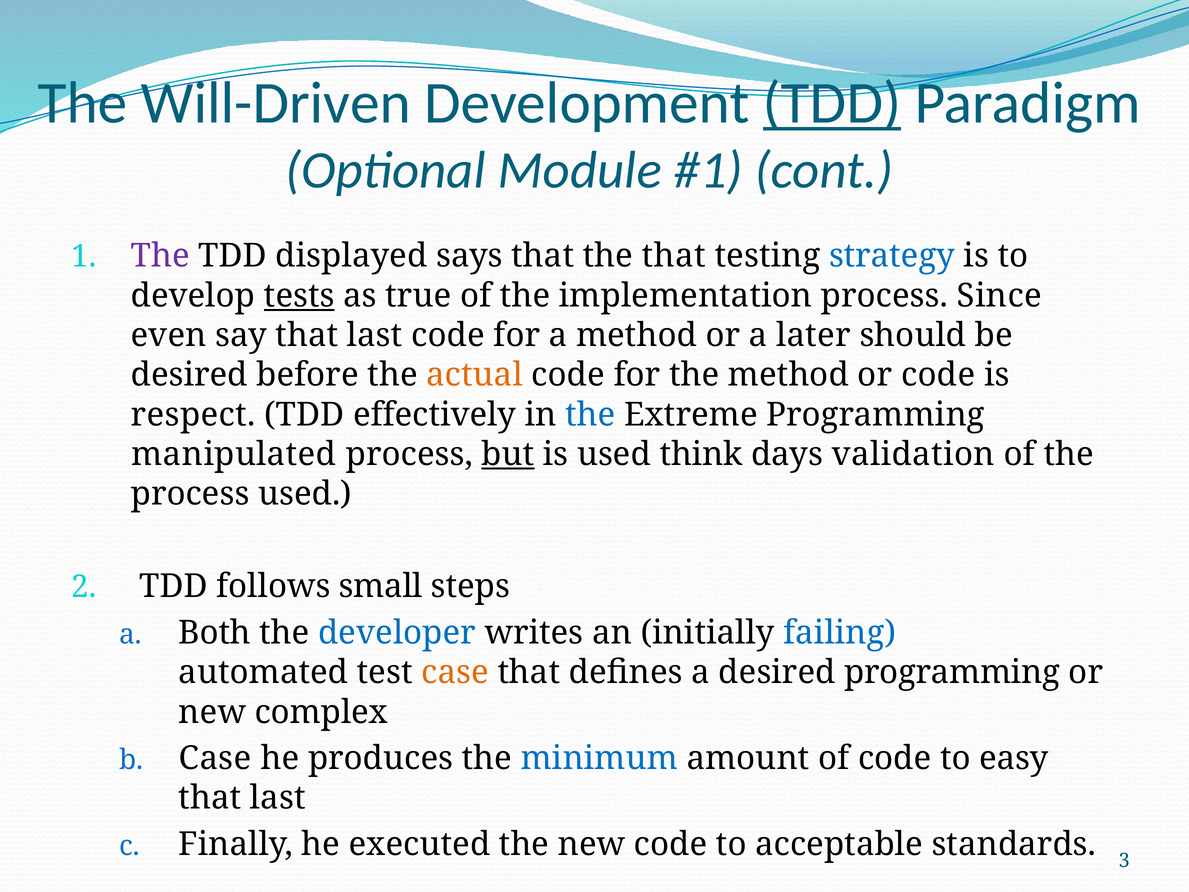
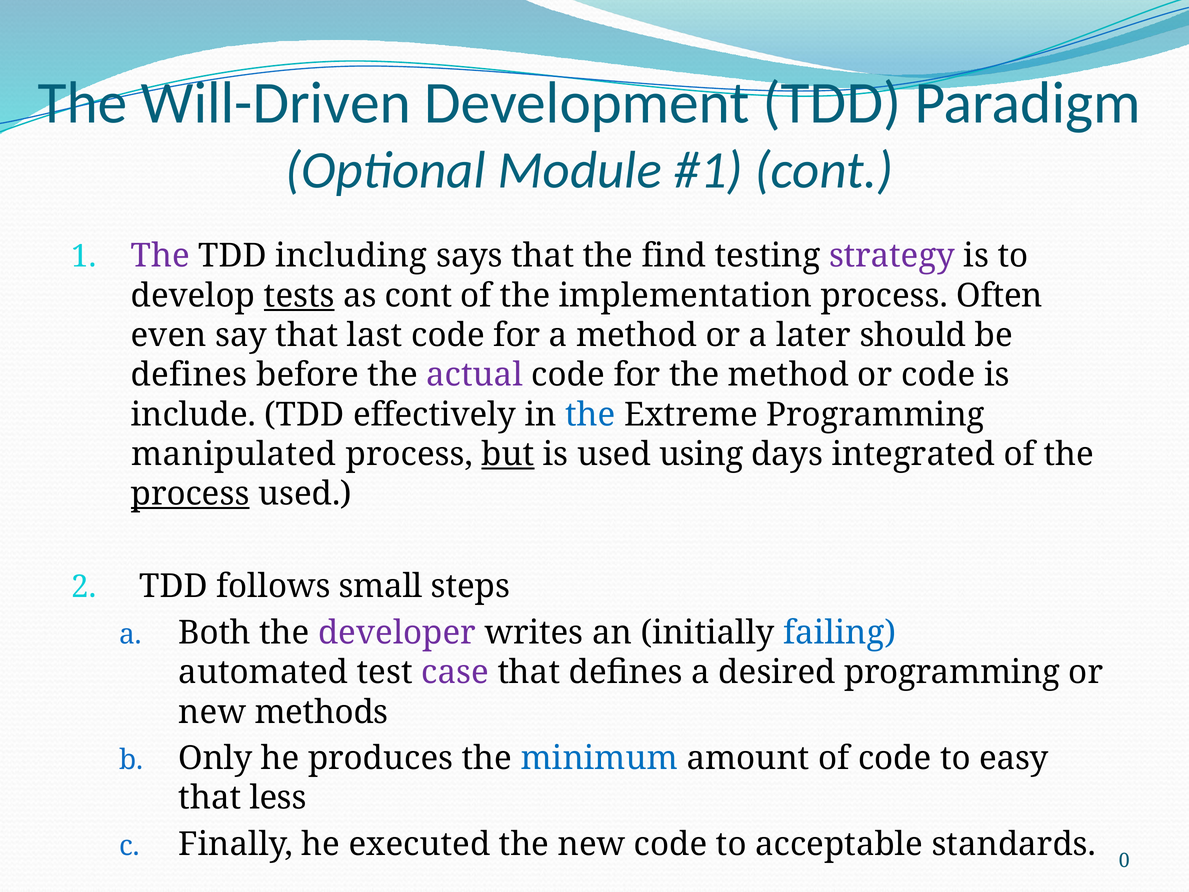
TDD underline: present -> none (832, 103)
displayed: displayed -> including (351, 256)
the that: that -> find (674, 256)
strategy colour: blue -> purple (892, 256)
as true: true -> cont (419, 296)
Since: Since -> Often (1000, 296)
desired: desired -> defines (189, 375)
actual colour: orange -> purple (475, 375)
respect: respect -> include (193, 415)
think: think -> using (701, 454)
validation: validation -> integrated (913, 454)
process underline: none -> present (190, 494)
developer colour: blue -> purple (397, 633)
case colour: orange -> purple (455, 672)
complex: complex -> methods (321, 712)
Case: Case -> Only (215, 758)
last: last -> less (278, 798)
3: 3 -> 0 (1124, 860)
